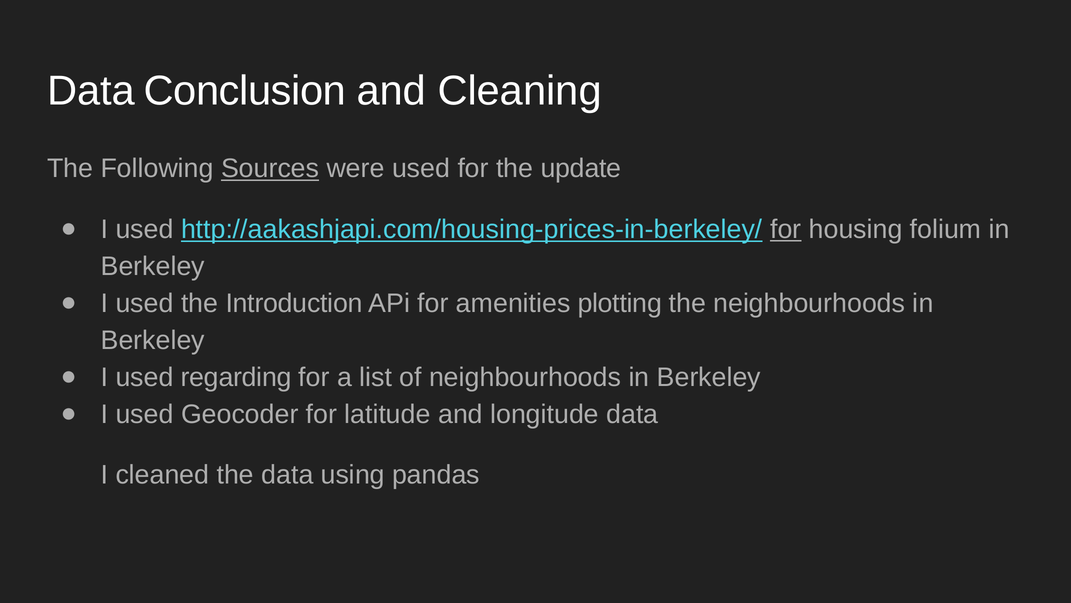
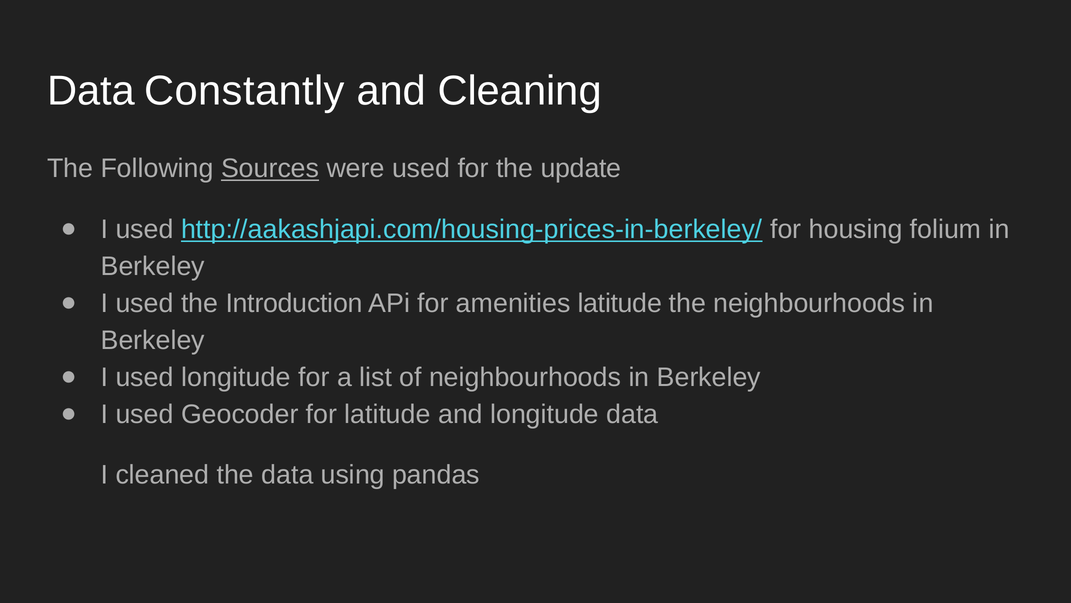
Conclusion: Conclusion -> Constantly (245, 91)
for underline: present -> none (786, 229)
amenities plotting: plotting -> latitude (620, 303)
used regarding: regarding -> longitude (236, 377)
